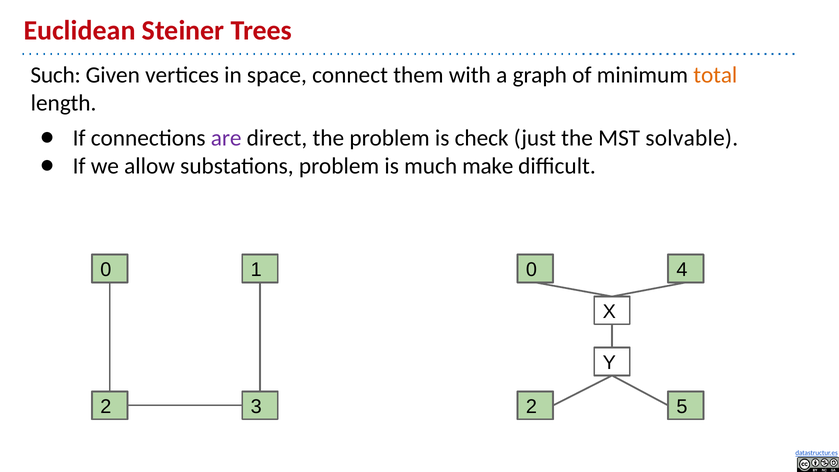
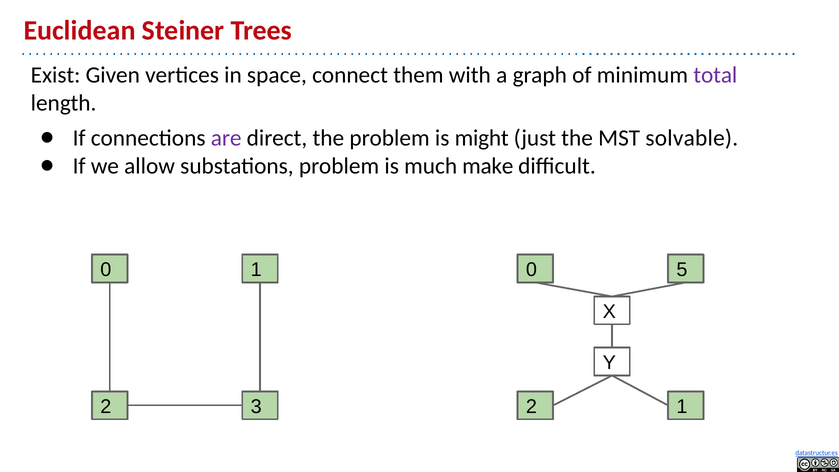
Such: Such -> Exist (56, 75)
total colour: orange -> purple (715, 75)
check: check -> might (482, 138)
4: 4 -> 5 (682, 270)
2 5: 5 -> 1 (682, 407)
